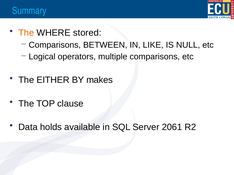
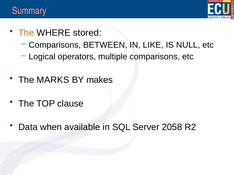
Summary colour: light blue -> pink (29, 11)
EITHER: EITHER -> MARKS (53, 80)
holds: holds -> when (51, 128)
2061: 2061 -> 2058 (172, 128)
